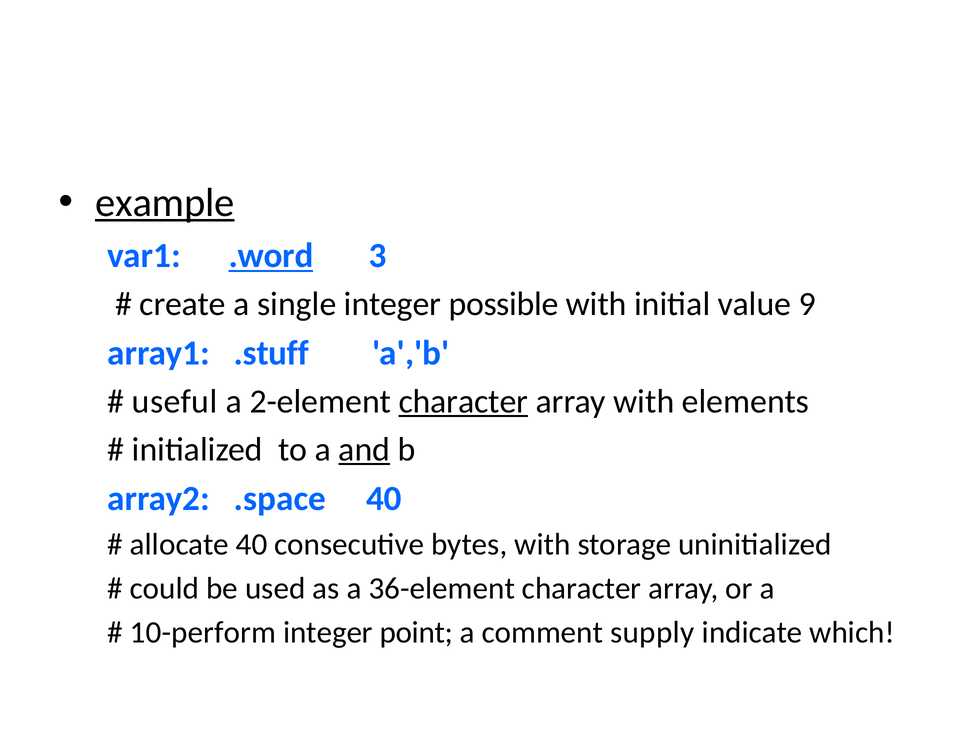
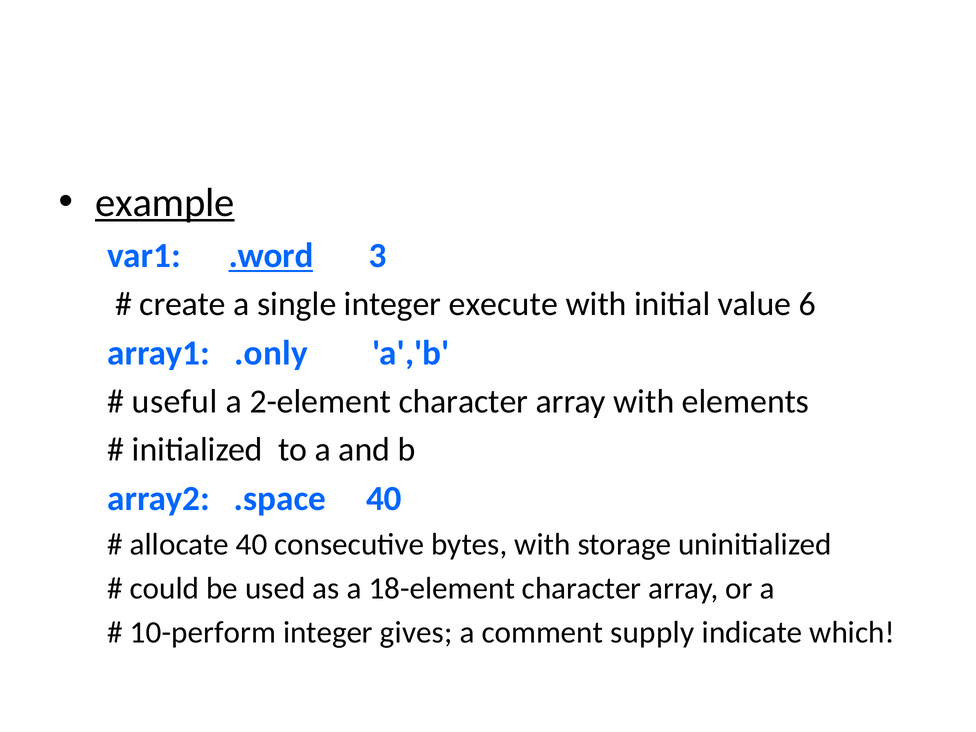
possible: possible -> execute (503, 304)
9: 9 -> 6 (808, 304)
.stuff: .stuff -> .only (271, 353)
character underline: present -> none (463, 402)
and underline: present -> none (364, 449)
36-element: 36-element -> 18-element (442, 588)
point: point -> gives (416, 632)
